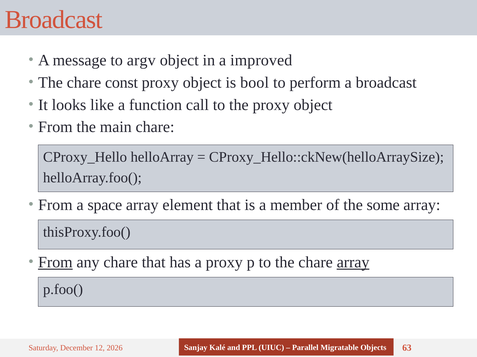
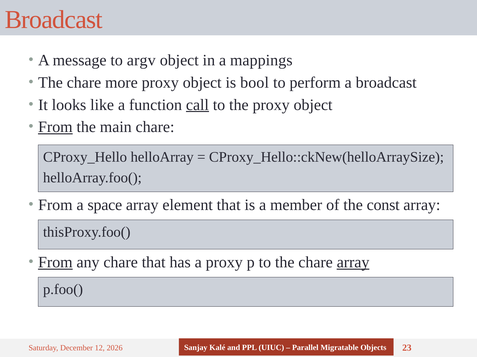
improved: improved -> mappings (261, 61)
const: const -> more (121, 83)
call underline: none -> present (197, 105)
From underline: none -> present (55, 127)
some: some -> const (383, 205)
63: 63 -> 23 (407, 349)
